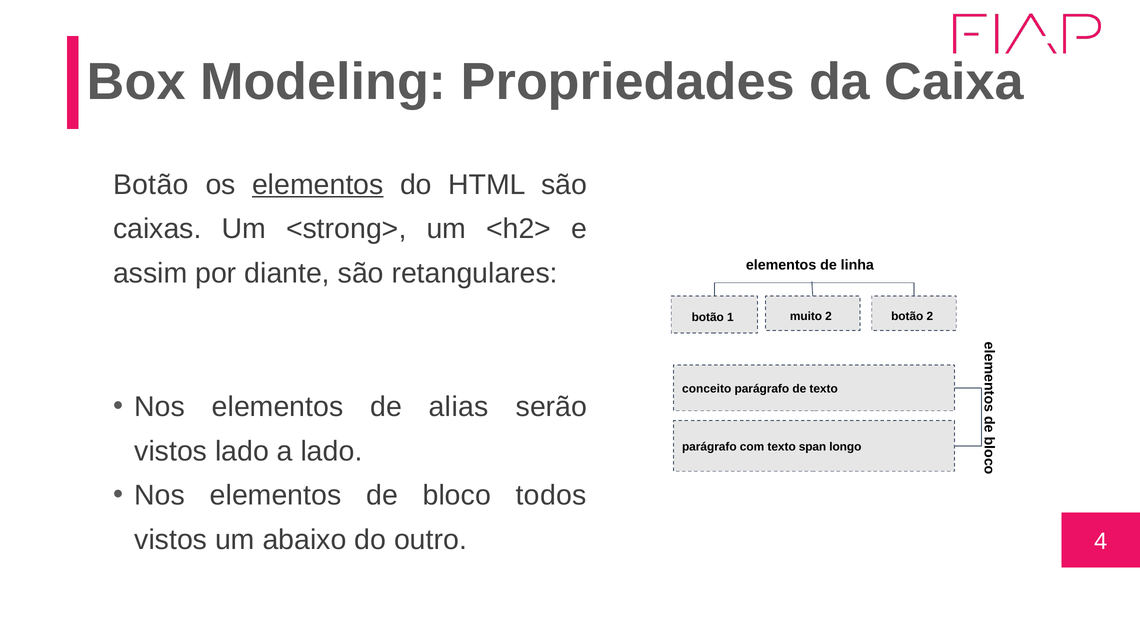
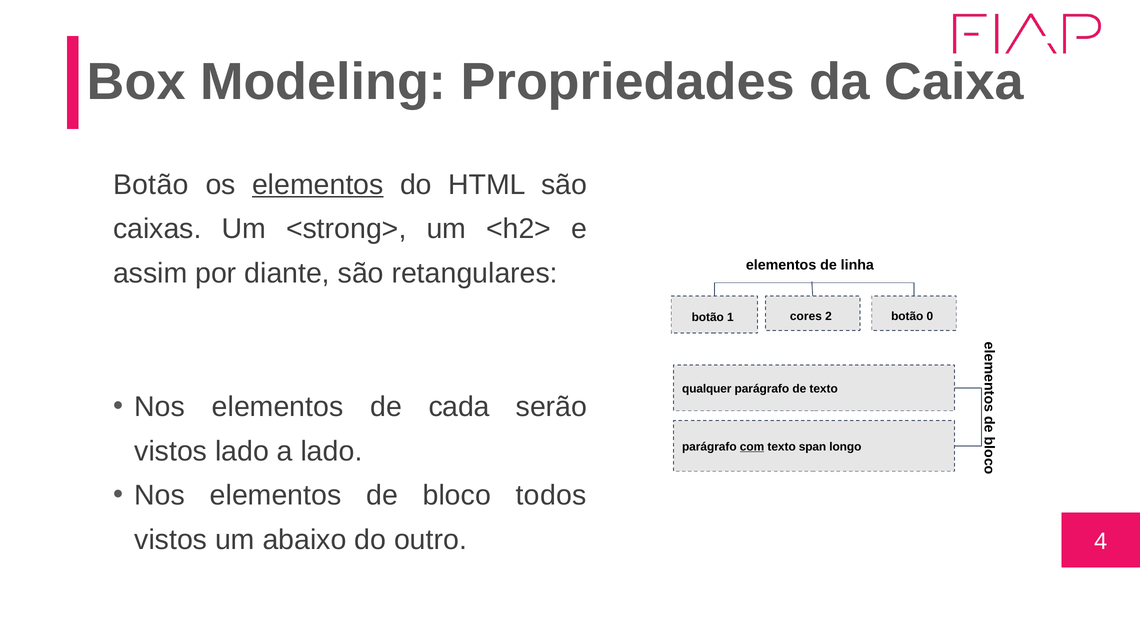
muito: muito -> cores (806, 316)
botão 2: 2 -> 0 (930, 316)
conceito: conceito -> qualquer (707, 389)
alias: alias -> cada (459, 407)
com underline: none -> present (752, 447)
